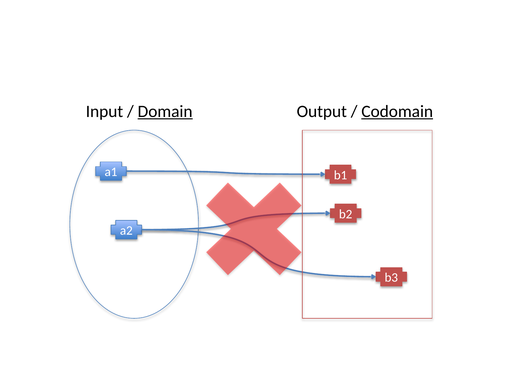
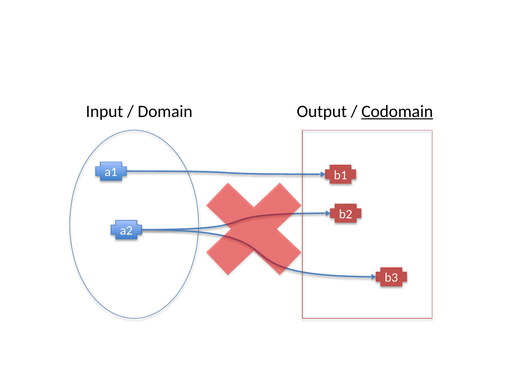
Domain underline: present -> none (165, 112)
